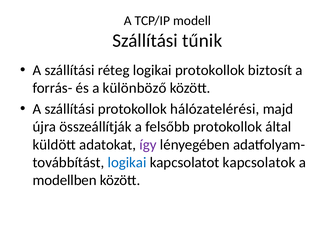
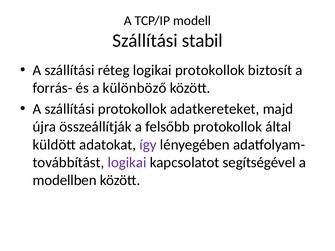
tűnik: tűnik -> stabil (202, 41)
hálózatelérési: hálózatelérési -> adatkereteket (215, 109)
logikai colour: blue -> purple (127, 163)
kapcsolatok: kapcsolatok -> segítségével (259, 163)
